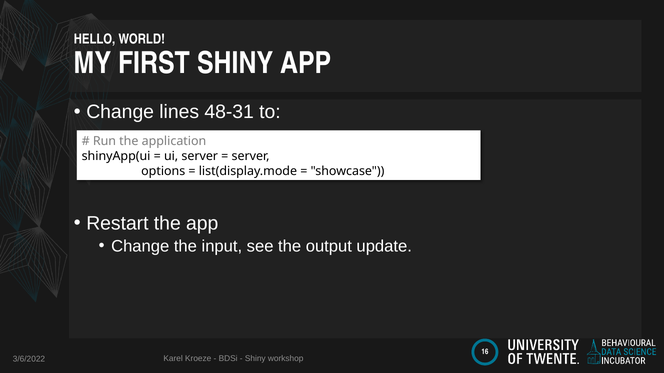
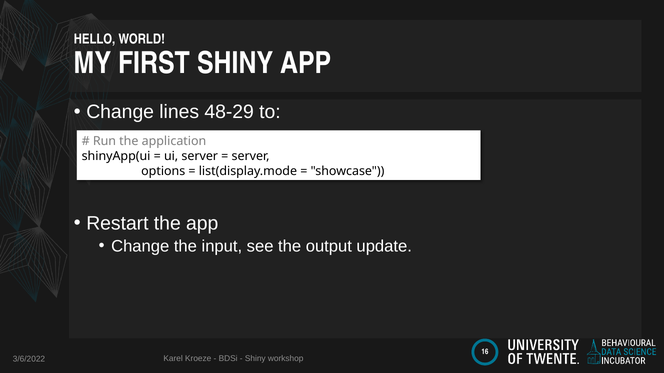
48-31: 48-31 -> 48-29 (229, 112)
